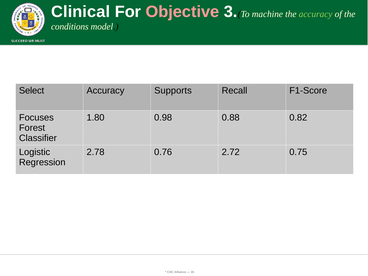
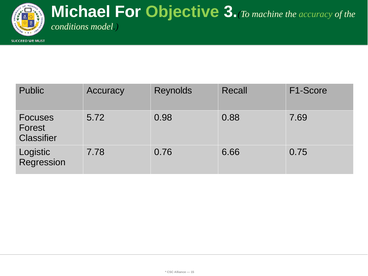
Clinical: Clinical -> Michael (81, 12)
Objective colour: pink -> light green (182, 12)
Select: Select -> Public (32, 91)
Supports: Supports -> Reynolds (173, 91)
1.80: 1.80 -> 5.72 (96, 118)
0.82: 0.82 -> 7.69 (298, 118)
2.78: 2.78 -> 7.78 (96, 152)
2.72: 2.72 -> 6.66 (231, 152)
